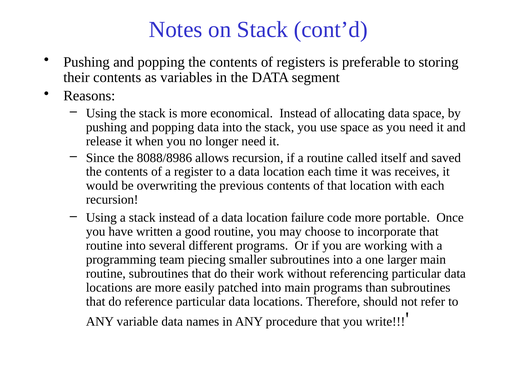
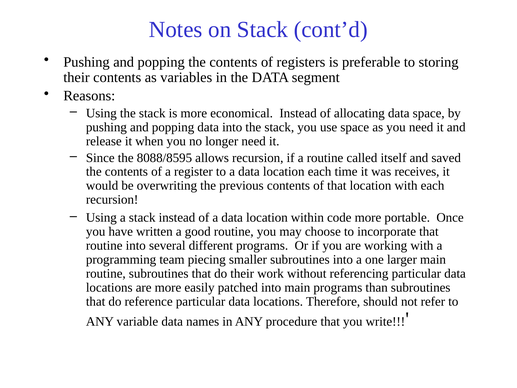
8088/8986: 8088/8986 -> 8088/8595 (164, 158)
failure: failure -> within (307, 218)
